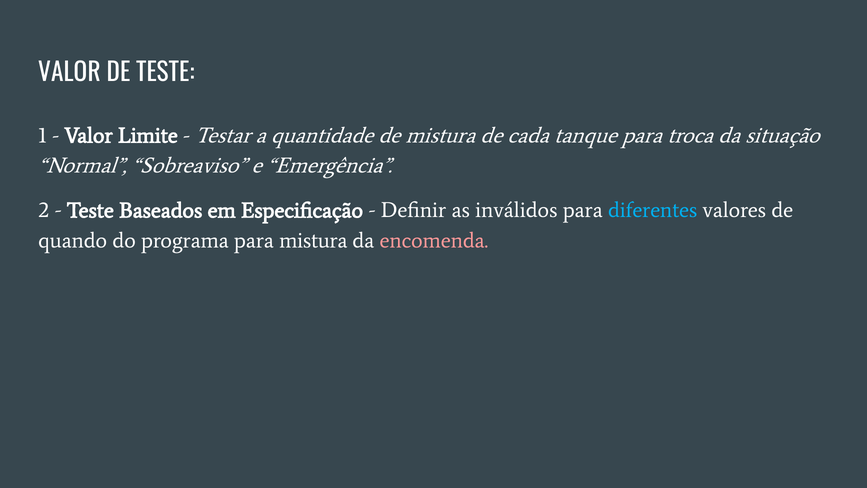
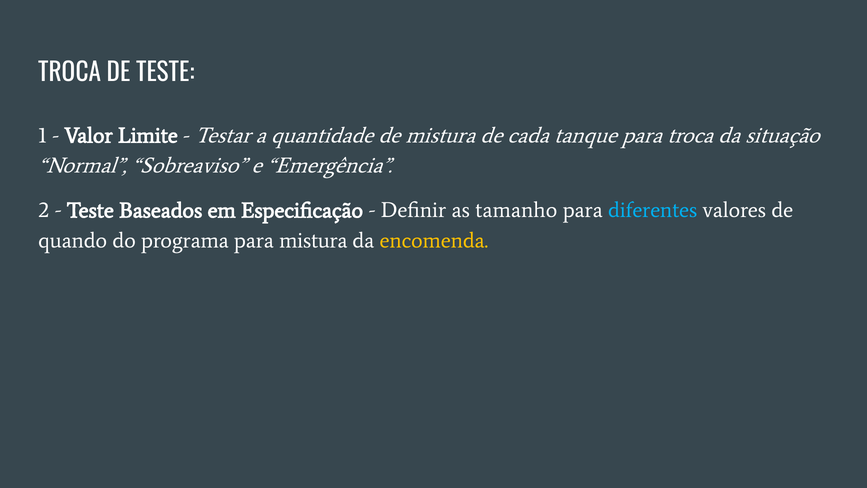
VALOR: VALOR -> TROCA (70, 73)
inválidos: inválidos -> tamanho (516, 210)
encomenda colour: pink -> yellow (434, 240)
